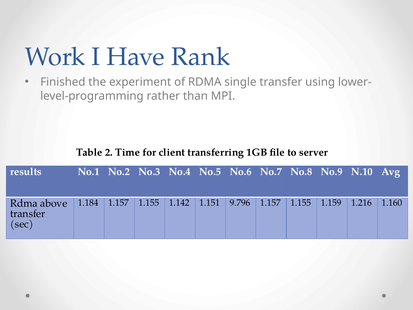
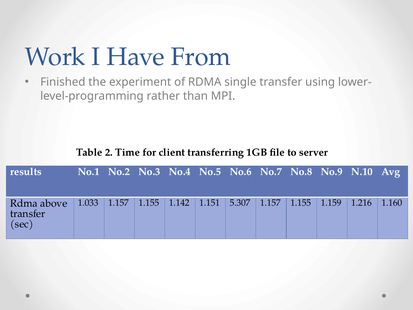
Rank: Rank -> From (201, 57)
1.184: 1.184 -> 1.033 (88, 203)
9.796: 9.796 -> 5.307 (240, 203)
